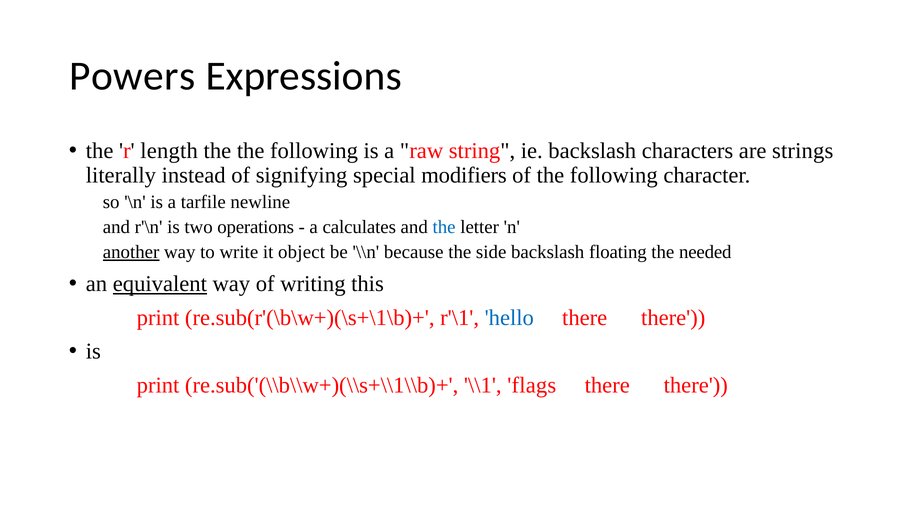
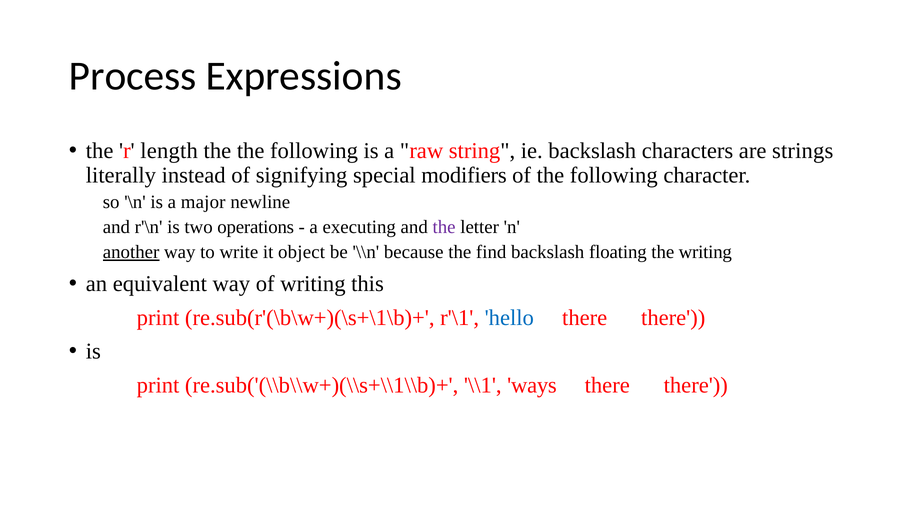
Powers: Powers -> Process (133, 76)
tarfile: tarfile -> major (203, 202)
calculates: calculates -> executing (359, 227)
the colour: blue -> purple (444, 227)
side: side -> find (491, 252)
the needed: needed -> writing (705, 252)
equivalent underline: present -> none (160, 284)
flags: flags -> ways (532, 386)
